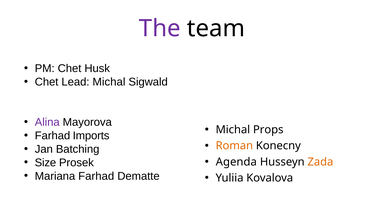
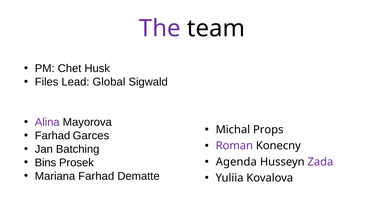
Chet: Chet -> Files (47, 82)
Lead Michal: Michal -> Global (109, 82)
Imports: Imports -> Garces (91, 136)
Roman colour: orange -> purple (234, 146)
Zada colour: orange -> purple (320, 162)
Size: Size -> Bins (45, 163)
